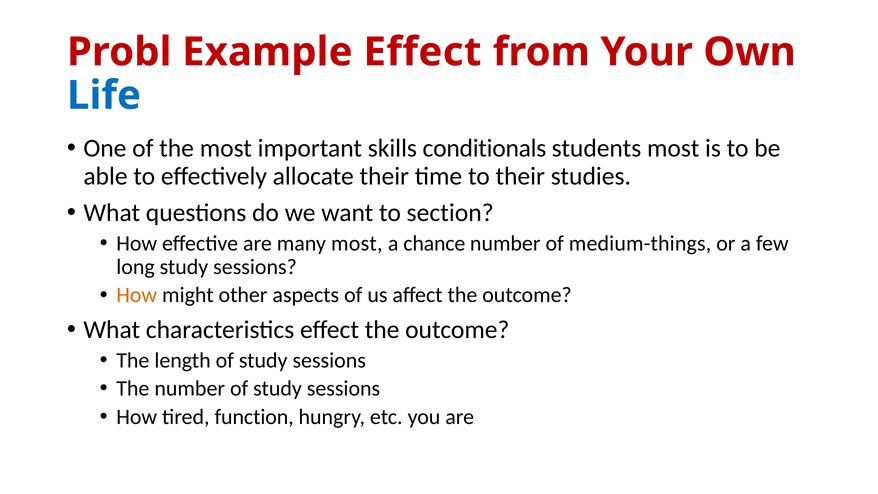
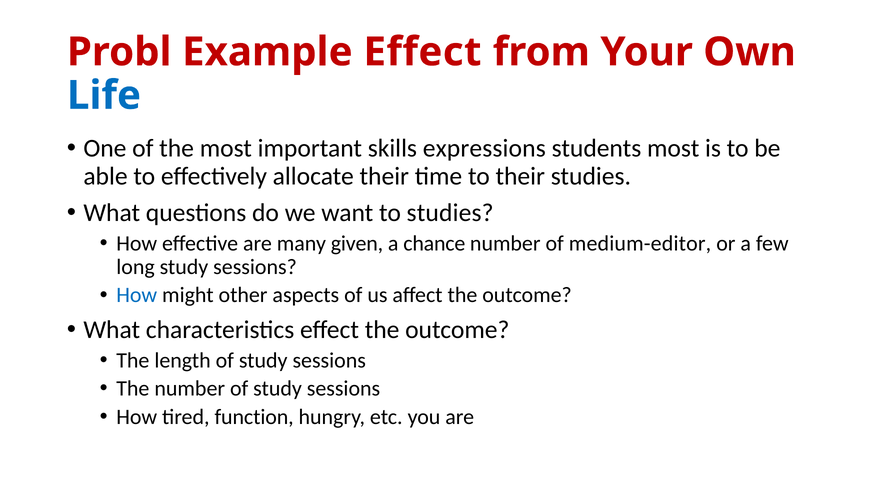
conditionals: conditionals -> expressions (484, 148)
to section: section -> studies (450, 213)
many most: most -> given (357, 243)
medium-things: medium-things -> medium-editor (640, 243)
How colour: orange -> blue (137, 295)
